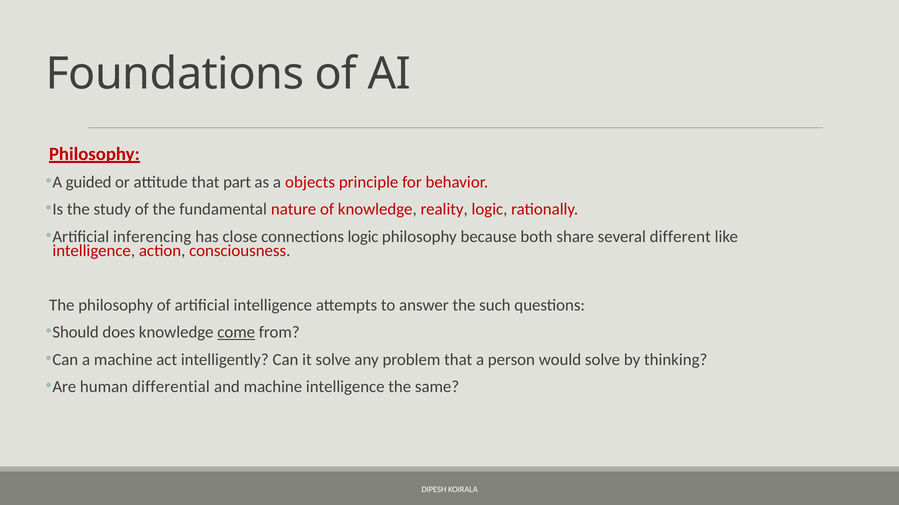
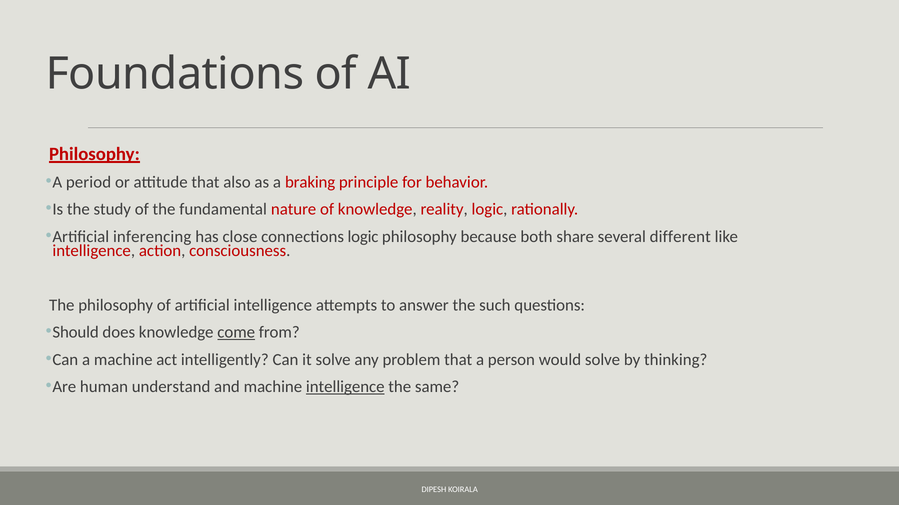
guided: guided -> period (89, 182)
part: part -> also (237, 182)
objects: objects -> braking (310, 182)
differential: differential -> understand (171, 387)
intelligence underline: none -> present (345, 387)
